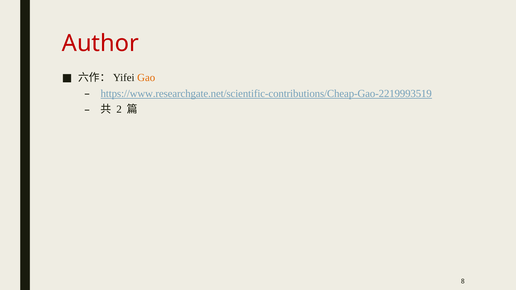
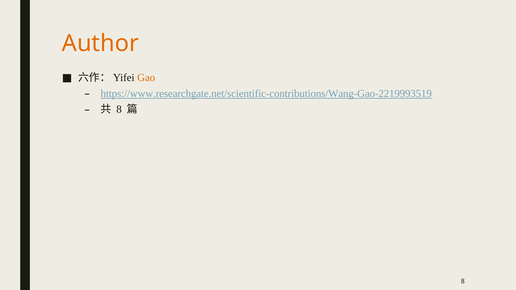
Author colour: red -> orange (100, 43)
https://www.researchgate.net/scientific-contributions/Cheap-Gao-2219993519: https://www.researchgate.net/scientific-contributions/Cheap-Gao-2219993519 -> https://www.researchgate.net/scientific-contributions/Wang-Gao-2219993519 (266, 94)
2: 2 -> 8 (119, 109)
